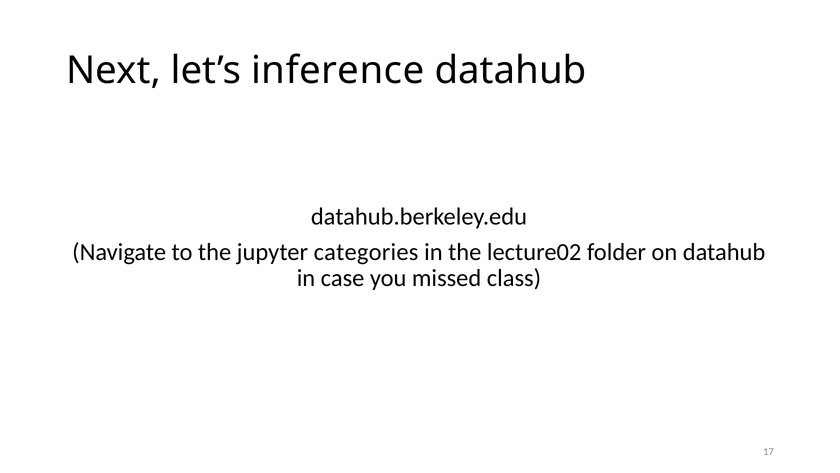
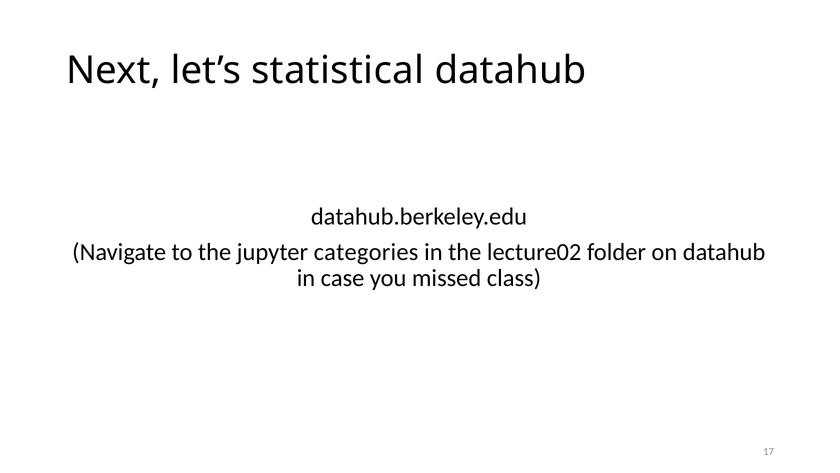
inference: inference -> statistical (338, 71)
